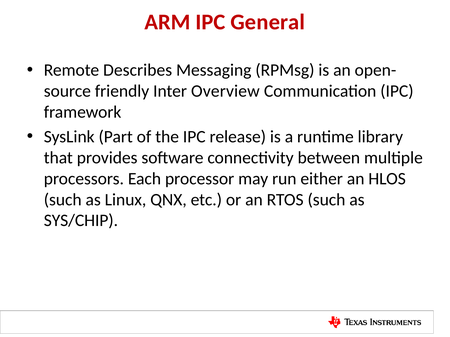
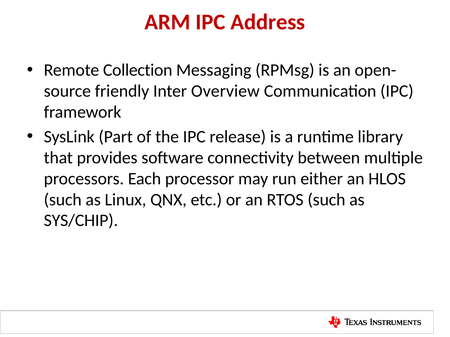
General: General -> Address (268, 22)
Describes: Describes -> Collection (138, 70)
